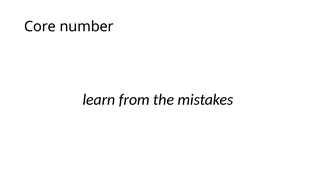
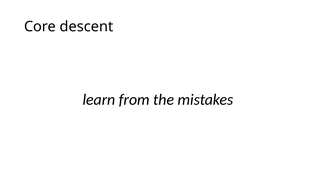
number: number -> descent (87, 27)
